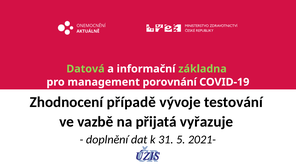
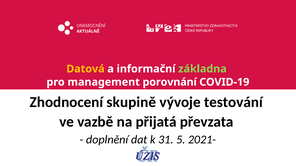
Datová colour: light green -> yellow (85, 69)
případě: případě -> skupině (131, 102)
vyřazuje: vyřazuje -> převzata (207, 122)
